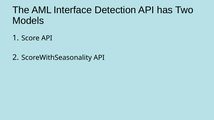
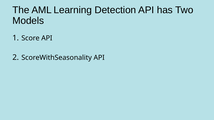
Interface: Interface -> Learning (73, 10)
